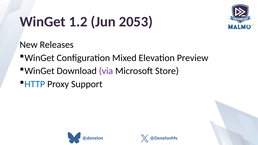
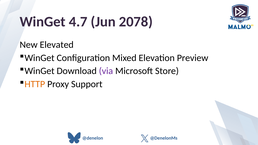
1.2: 1.2 -> 4.7 (78, 22)
2053: 2053 -> 2078 (136, 22)
Releases: Releases -> Elevated (57, 45)
HTTP colour: blue -> orange (35, 84)
